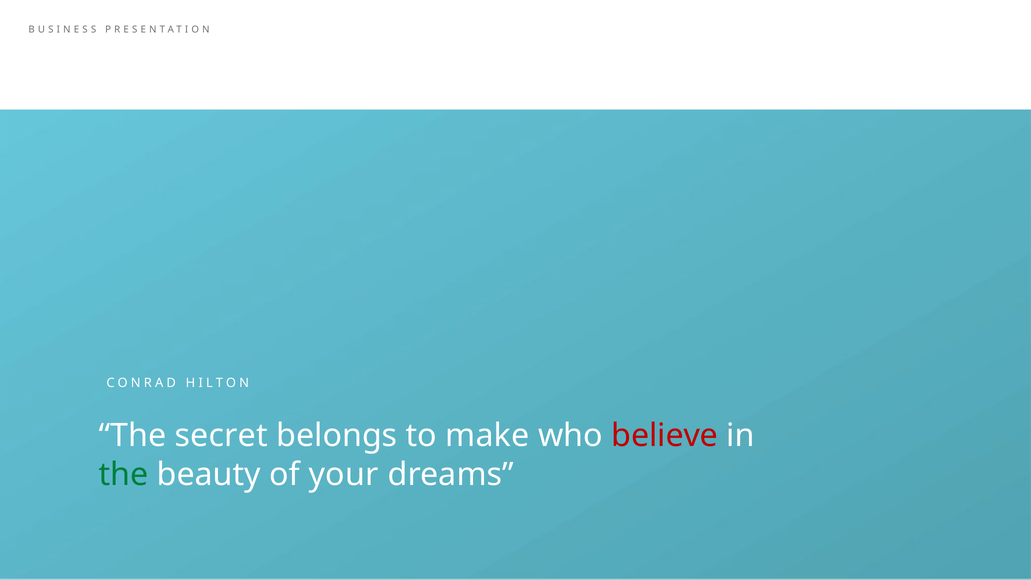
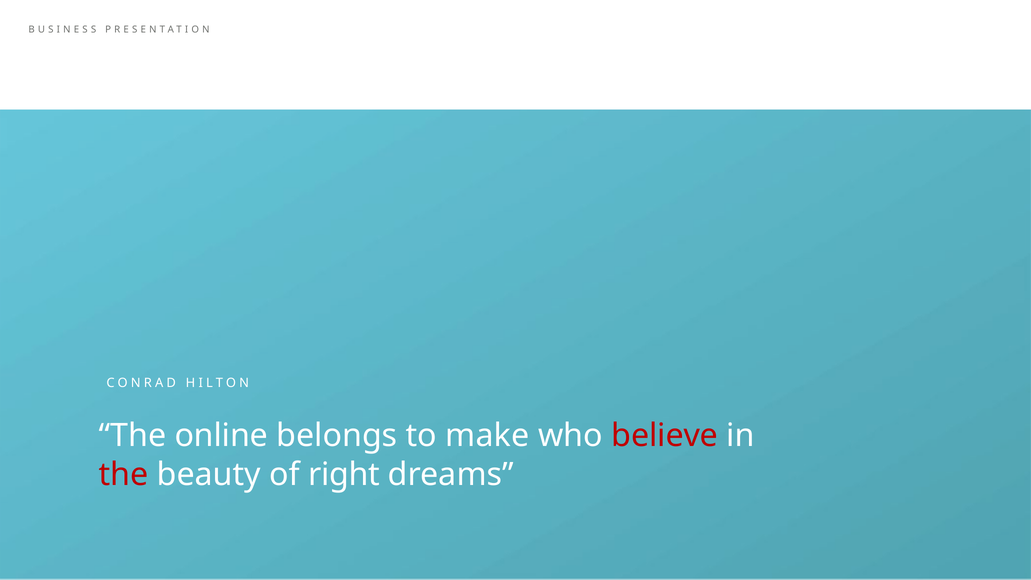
secret: secret -> online (221, 436)
the colour: green -> red (124, 474)
your: your -> right (344, 474)
